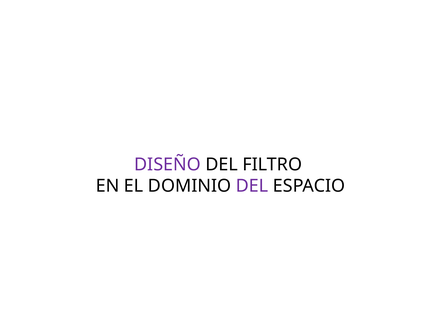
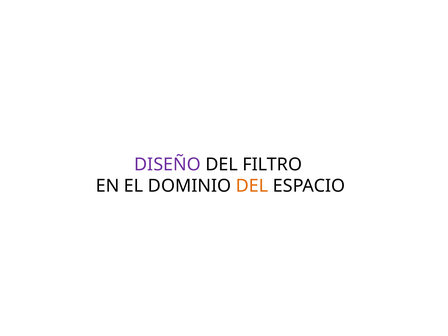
DEL colour: purple -> orange (252, 186)
